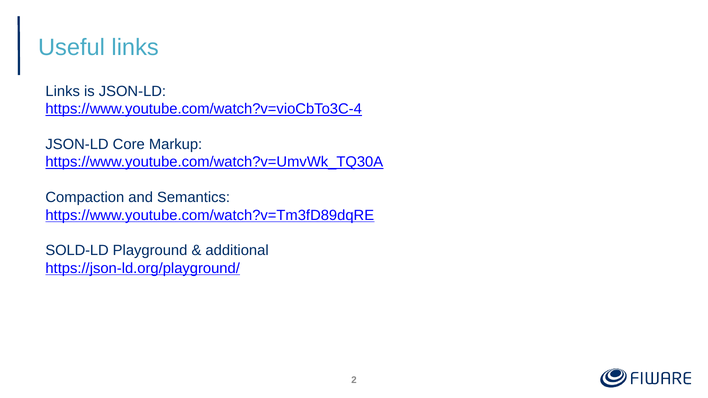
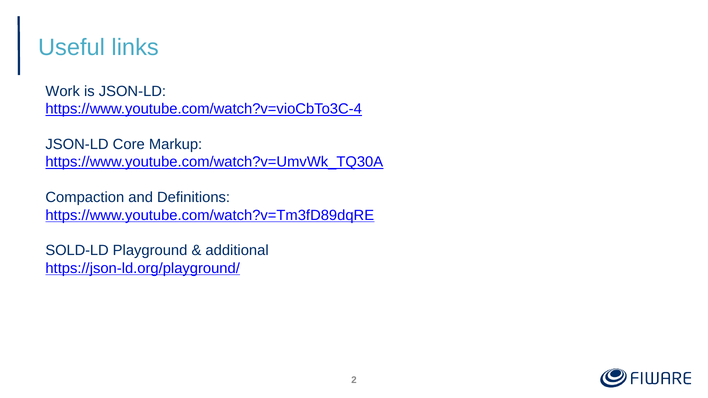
Links: Links -> Work (63, 91)
Semantics: Semantics -> Definitions (194, 198)
